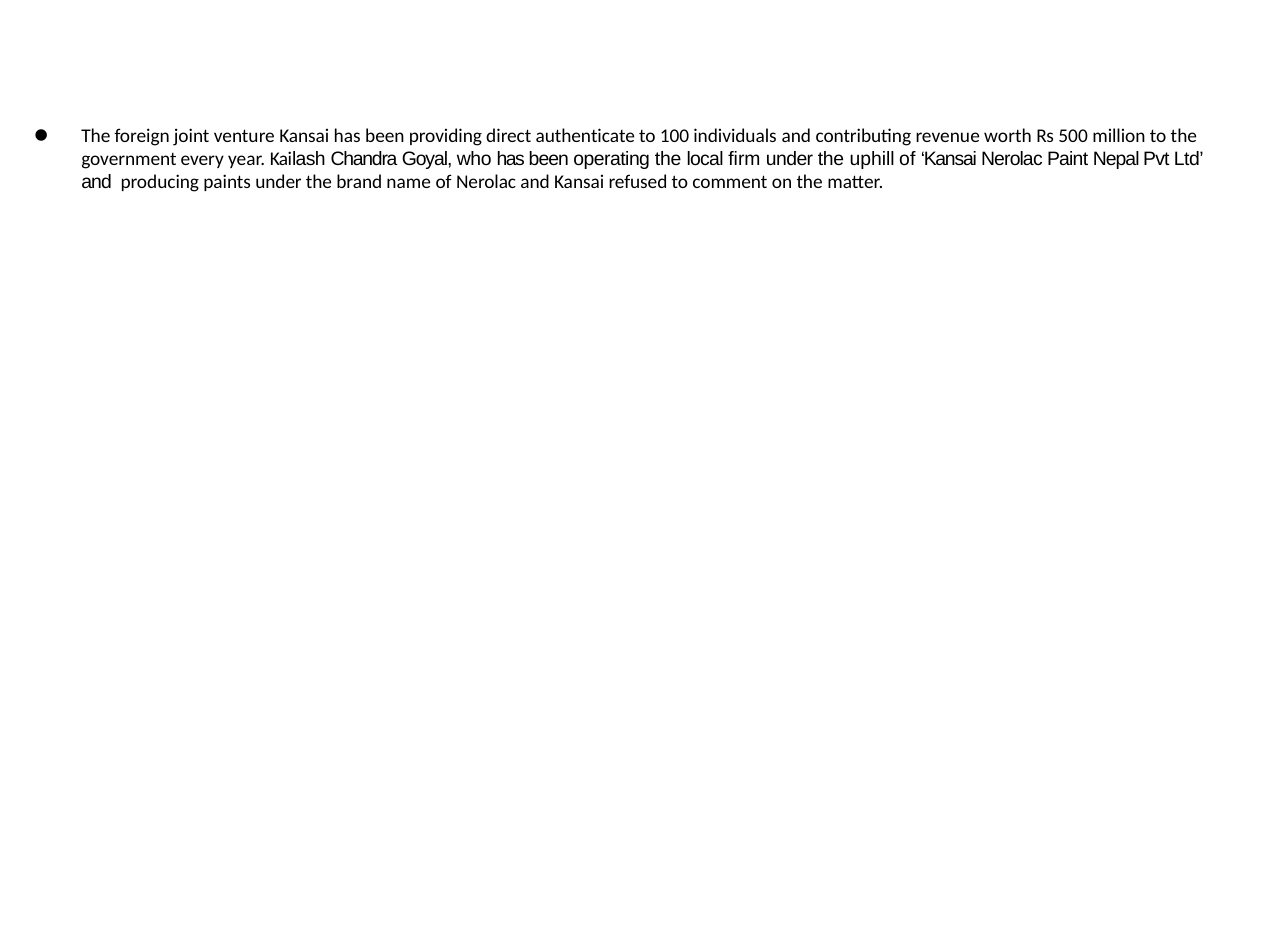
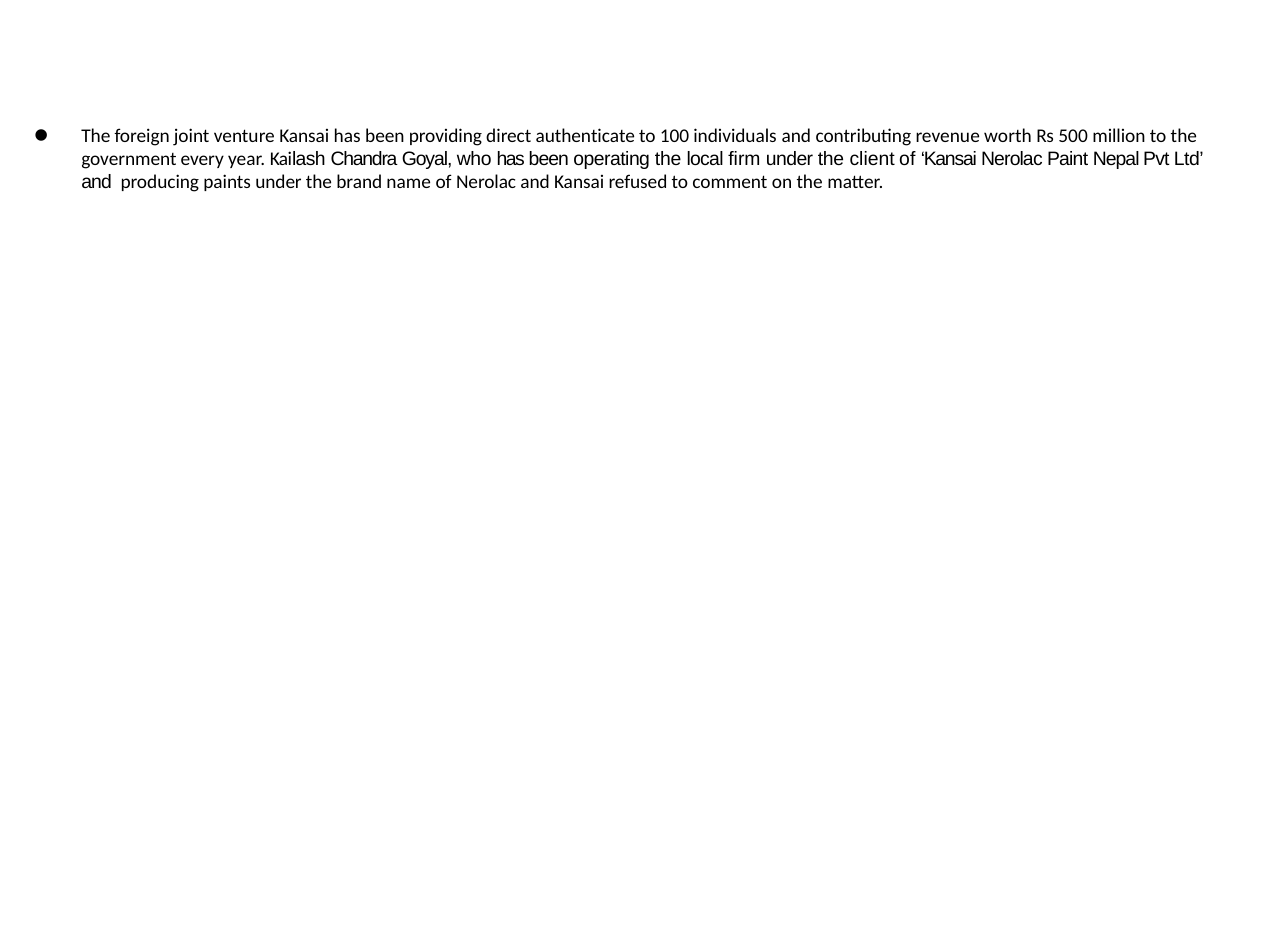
uphill: uphill -> client (872, 159)
